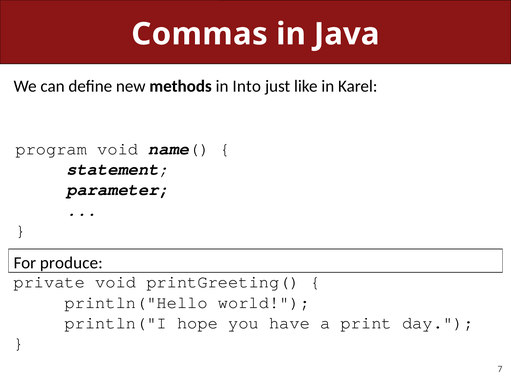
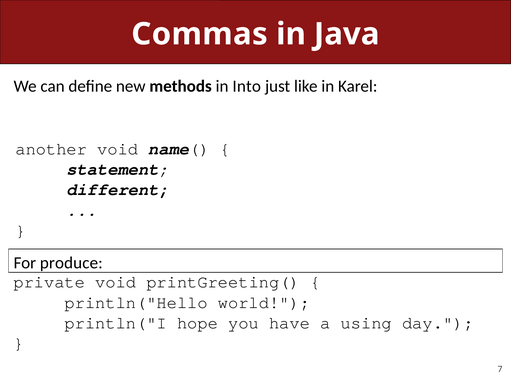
program: program -> another (51, 149)
parameter: parameter -> different (118, 190)
print: print -> using (366, 323)
